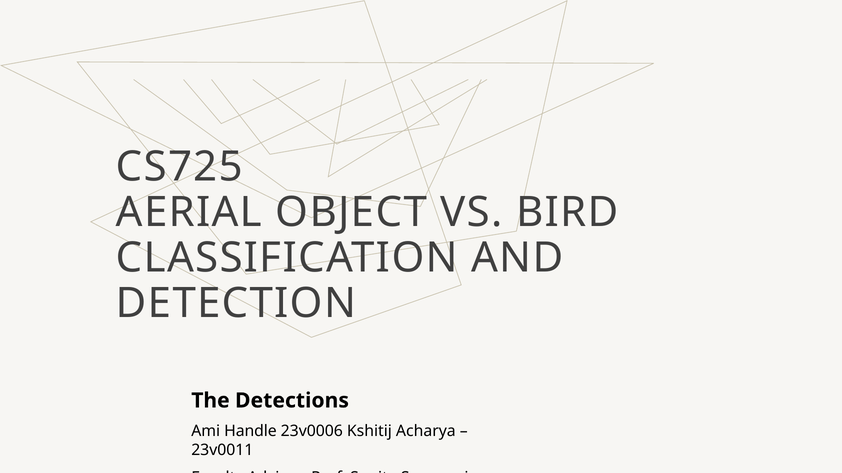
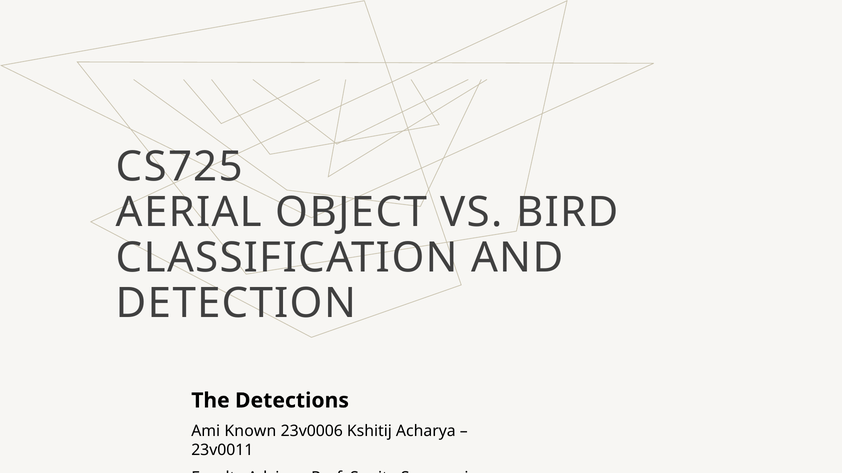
Handle: Handle -> Known (250, 432)
